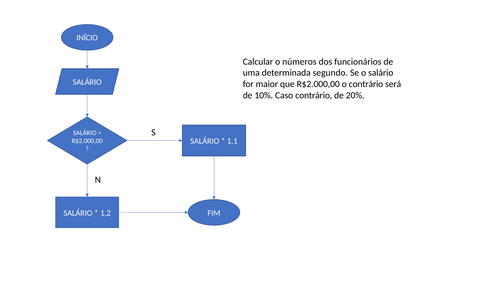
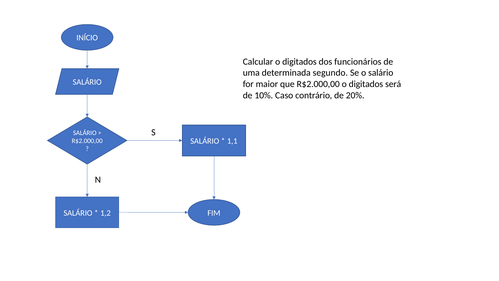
Calcular o números: números -> digitados (299, 62)
R$2.000,00 o contrário: contrário -> digitados (366, 84)
